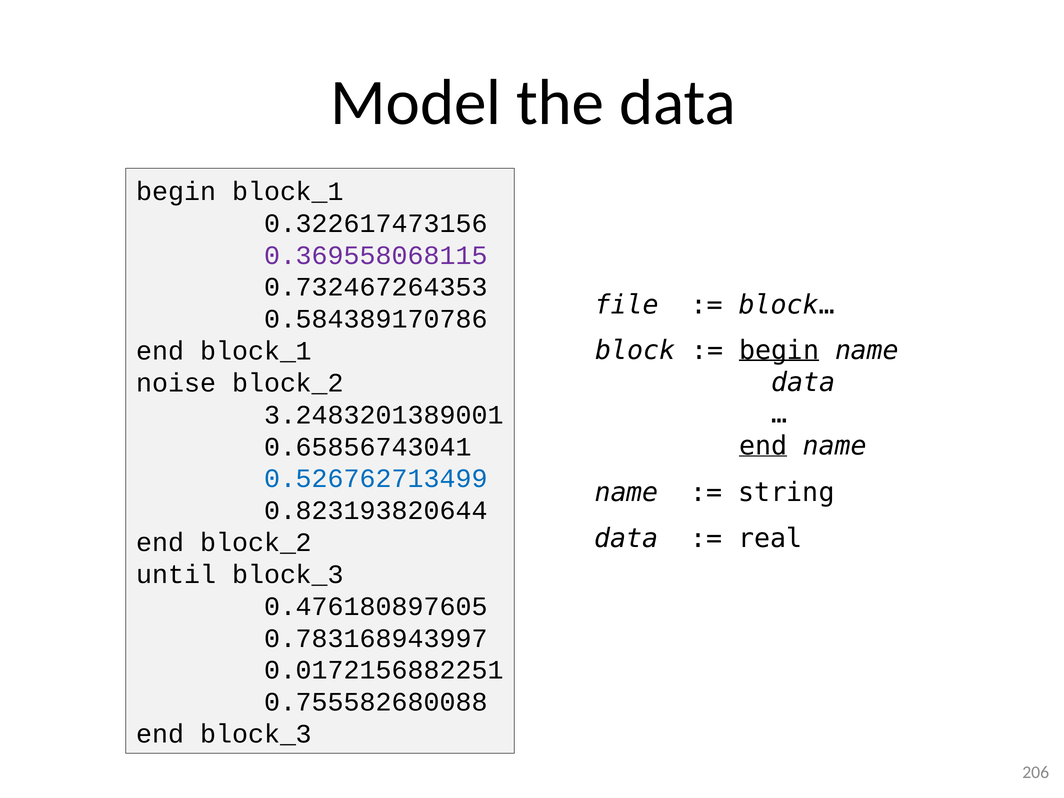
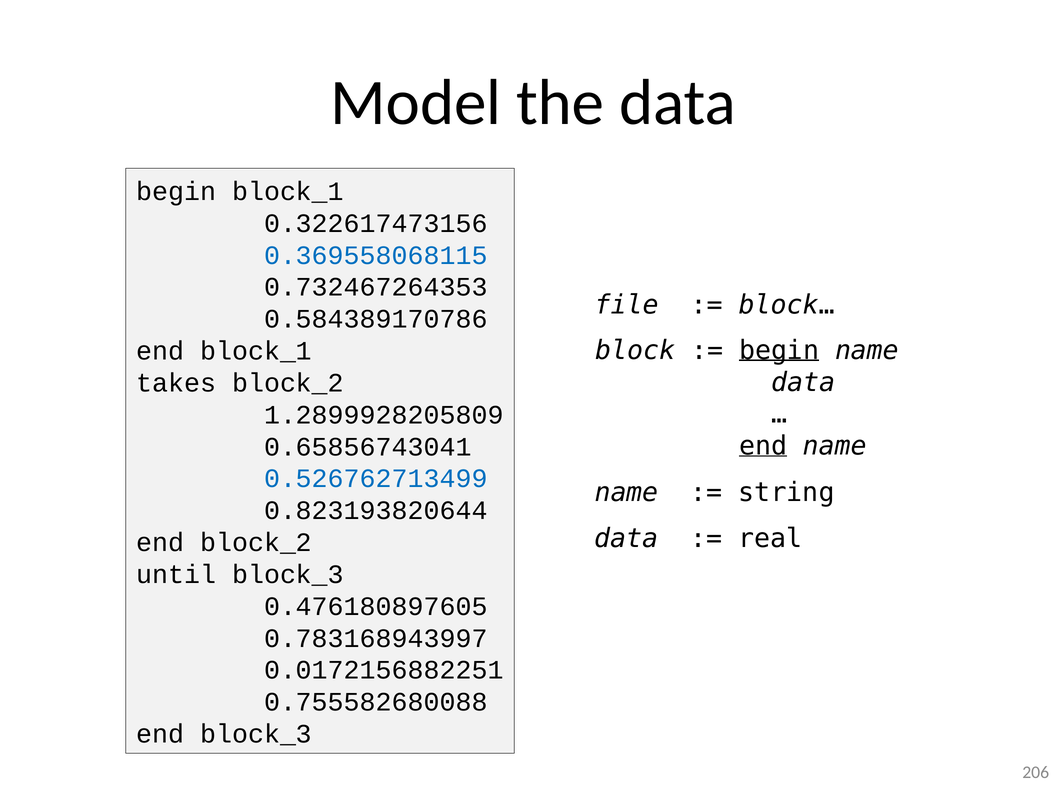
0.369558068115 colour: purple -> blue (376, 255)
noise: noise -> takes (176, 383)
3.2483201389001: 3.2483201389001 -> 1.2899928205809 (384, 415)
